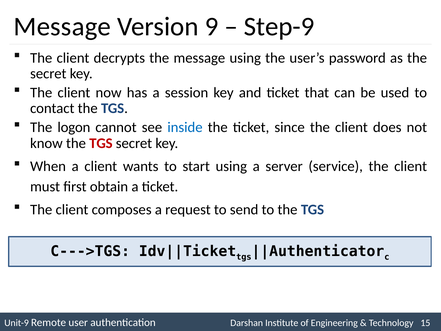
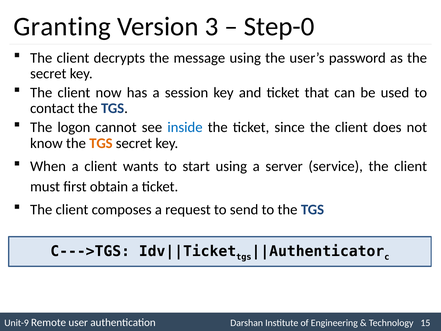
Message: Message -> Granting (62, 26)
9: 9 -> 3 (211, 26)
Step-9: Step-9 -> Step-0 (279, 26)
TGS colour: red -> orange (101, 143)
